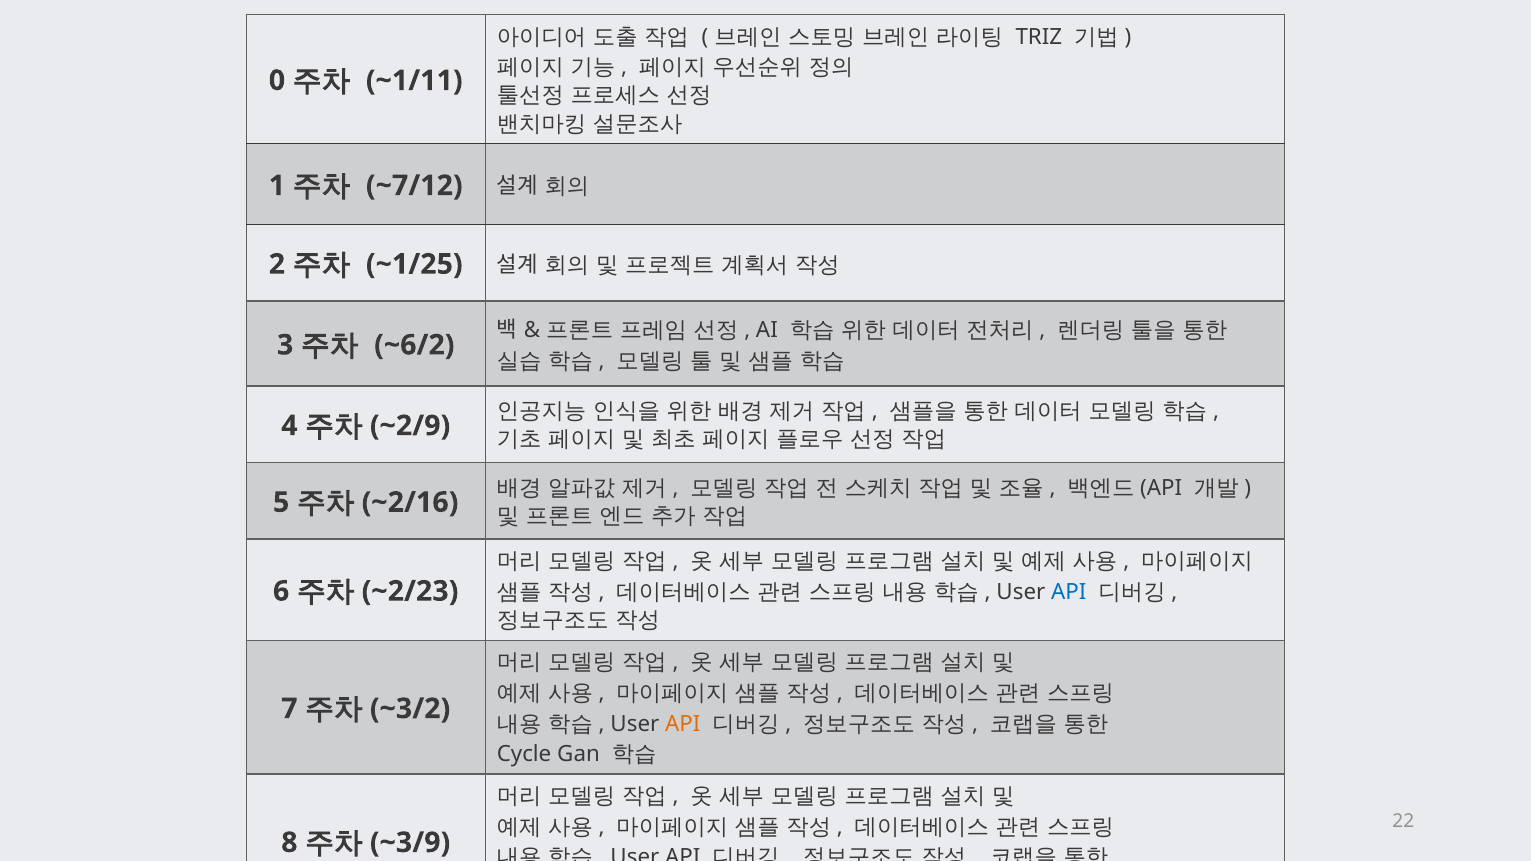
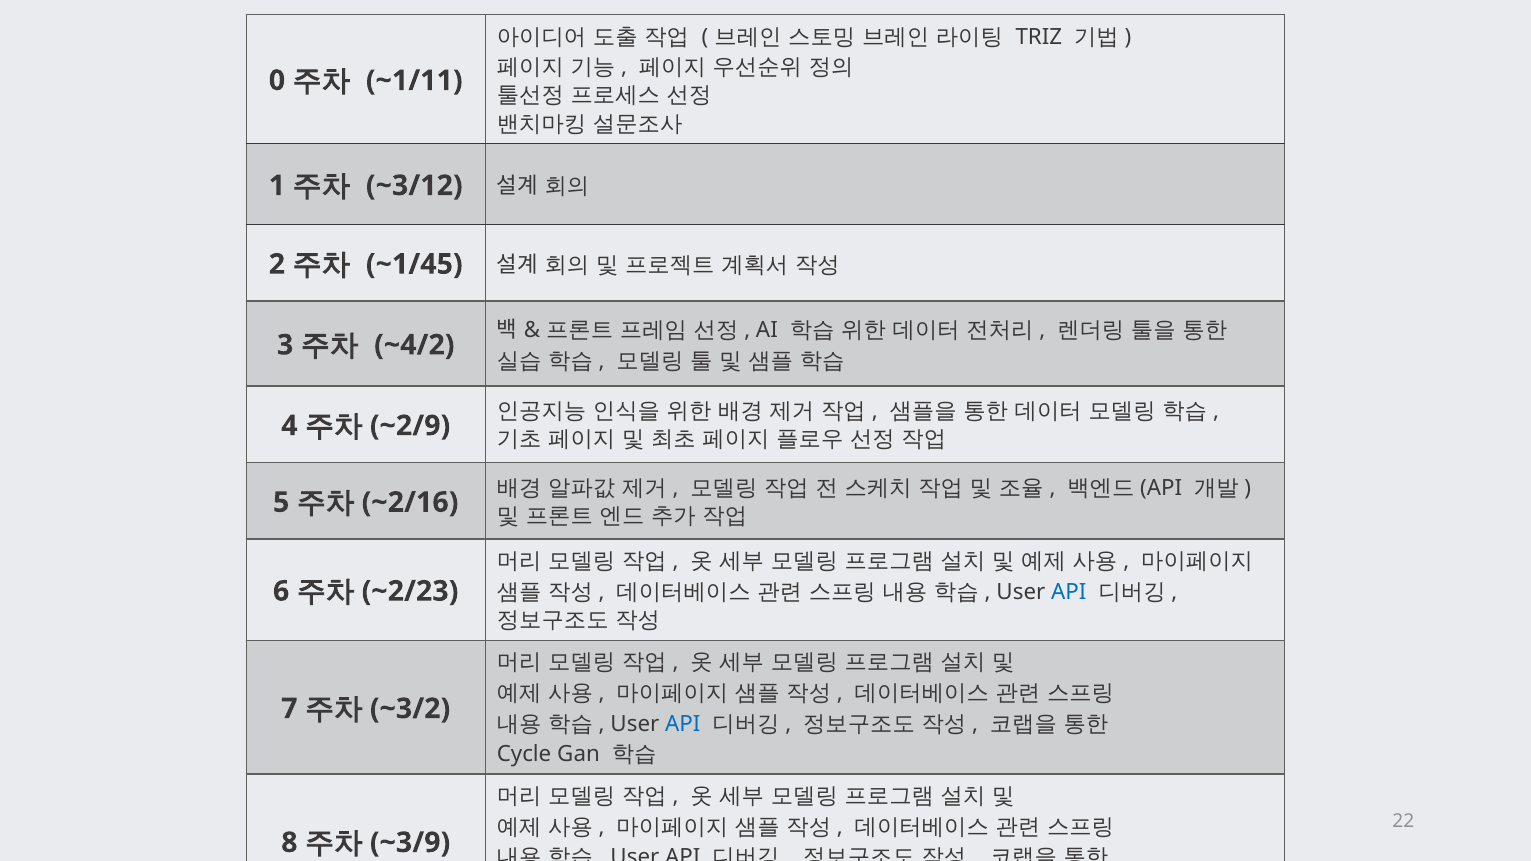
~7/12: ~7/12 -> ~3/12 (414, 186)
~1/25: ~1/25 -> ~1/45 (414, 264)
~6/2: ~6/2 -> ~4/2 (414, 345)
API colour: orange -> blue (683, 724)
